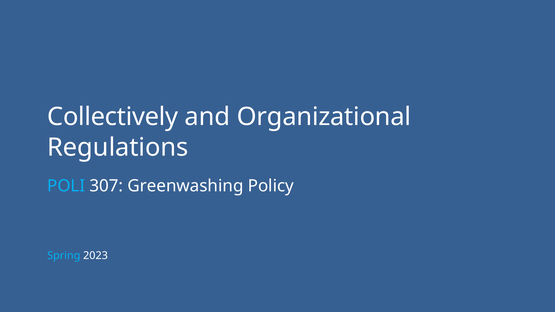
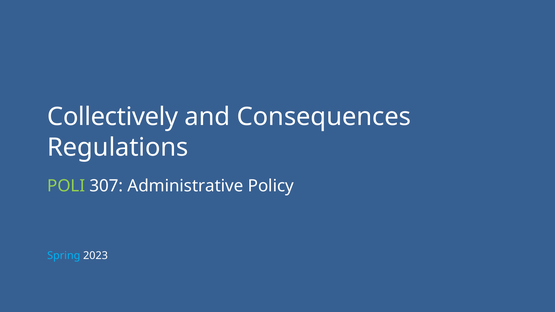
Organizational: Organizational -> Consequences (324, 117)
POLI colour: light blue -> light green (66, 186)
Greenwashing: Greenwashing -> Administrative (185, 186)
